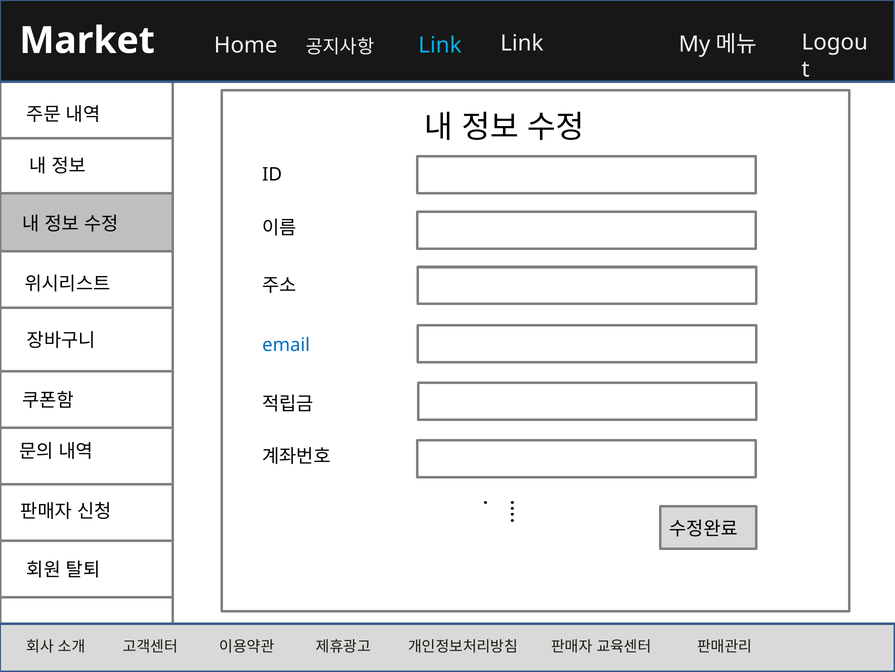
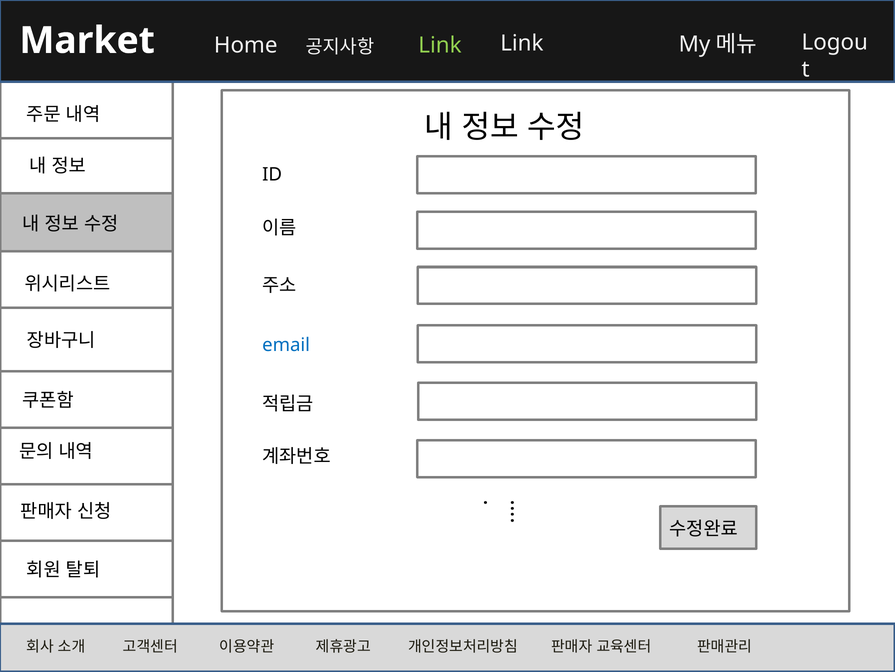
Link colour: light blue -> light green (440, 45)
